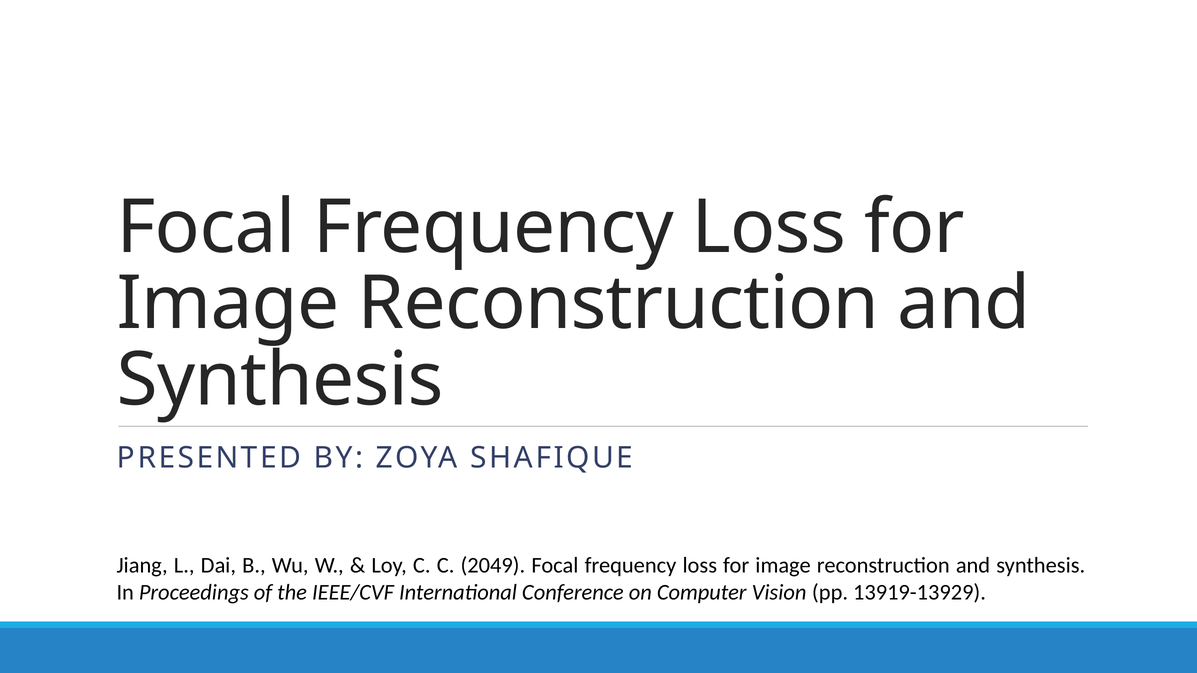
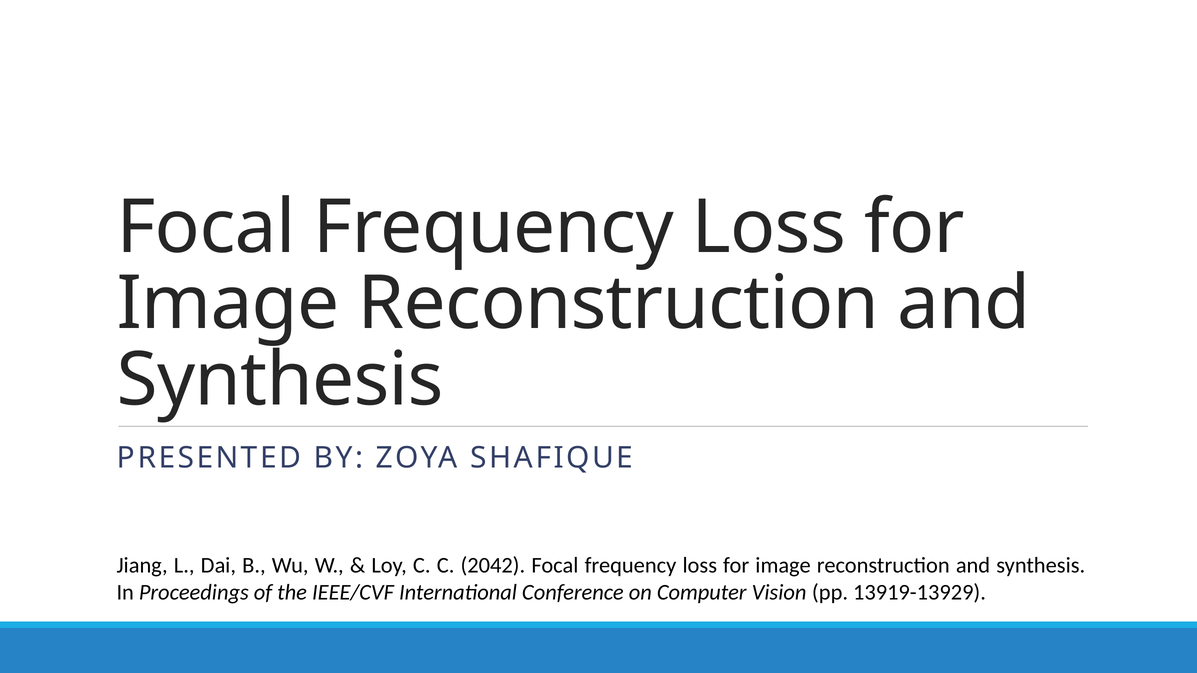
2049: 2049 -> 2042 (493, 566)
